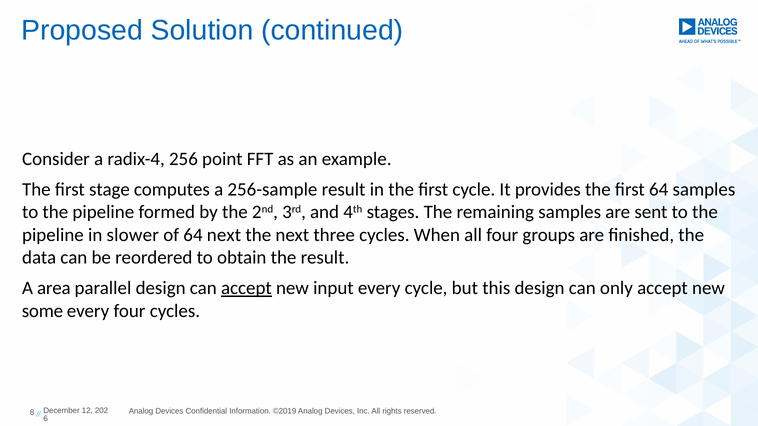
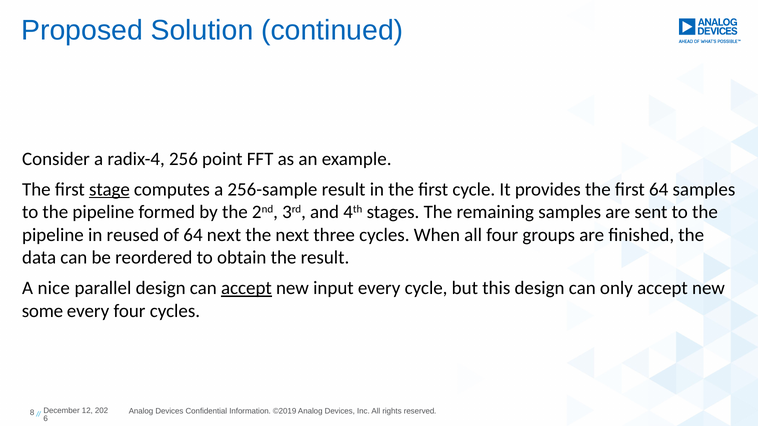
stage underline: none -> present (109, 190)
slower: slower -> reused (133, 235)
area: area -> nice (54, 288)
